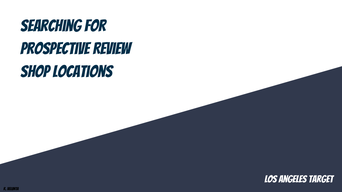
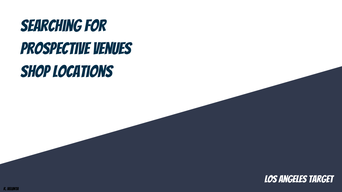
Review: Review -> Venues (112, 49)
